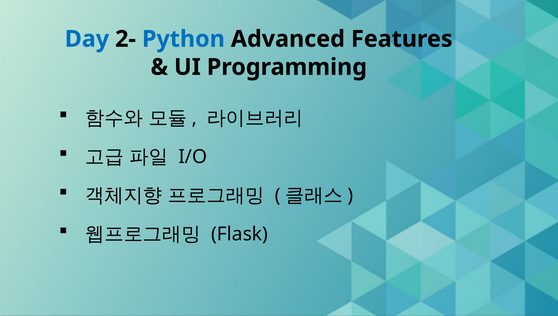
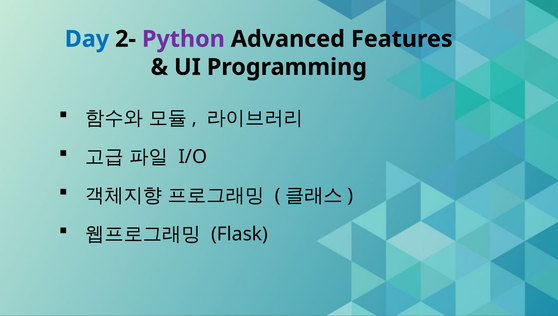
Python colour: blue -> purple (183, 39)
